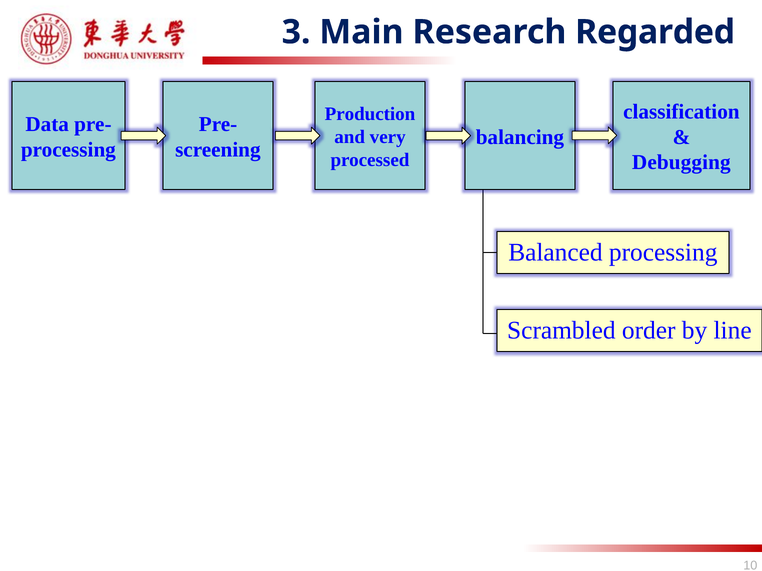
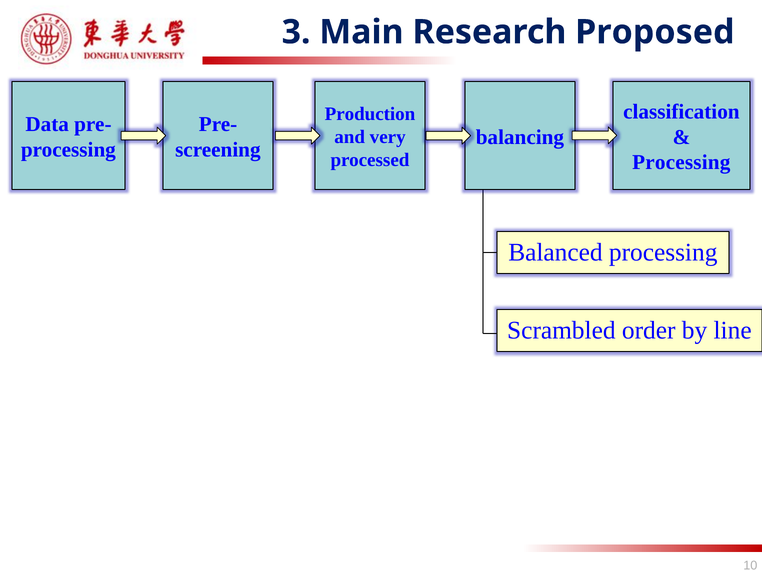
Regarded: Regarded -> Proposed (655, 32)
Debugging: Debugging -> Processing (681, 163)
